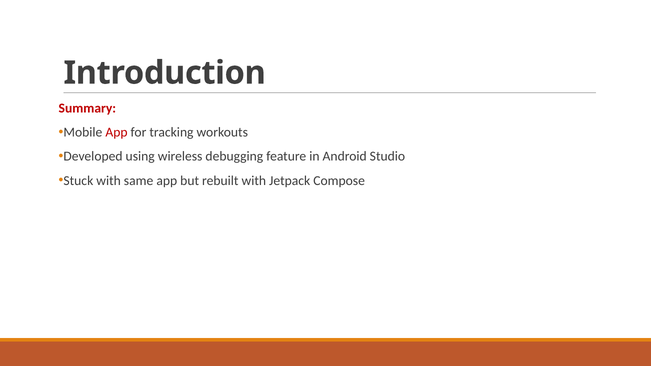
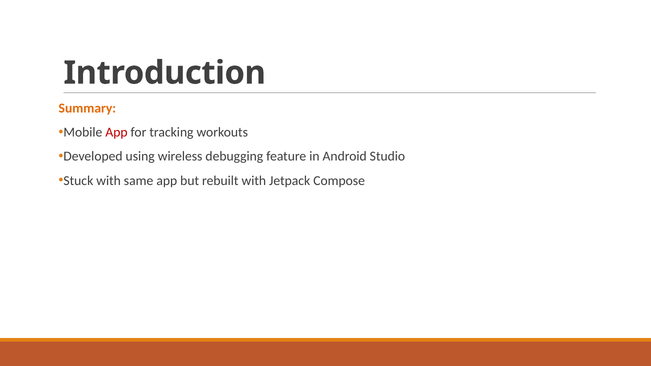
Summary colour: red -> orange (87, 108)
